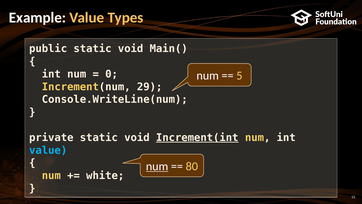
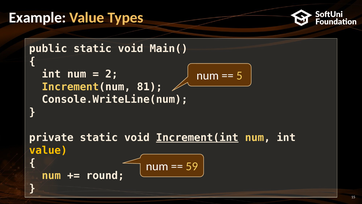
0: 0 -> 2 (112, 74)
29: 29 -> 81 (150, 87)
value colour: light blue -> yellow (48, 150)
num underline: present -> none (157, 166)
80: 80 -> 59 (192, 166)
white: white -> round (105, 175)
